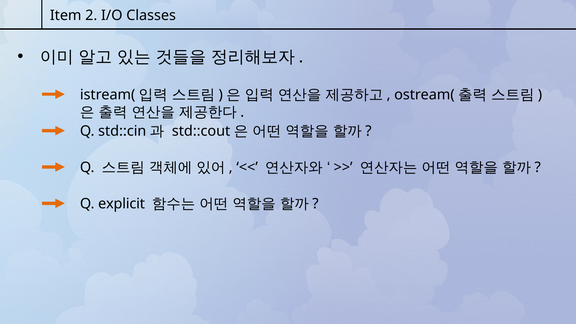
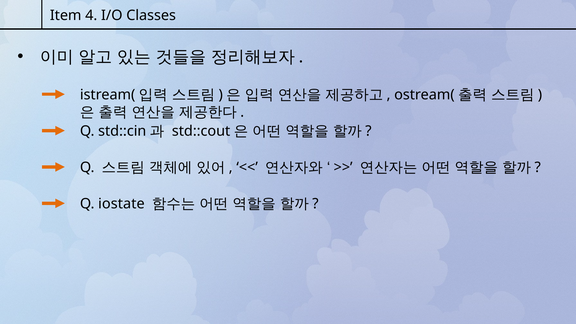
2: 2 -> 4 (91, 15)
explicit: explicit -> iostate (121, 204)
